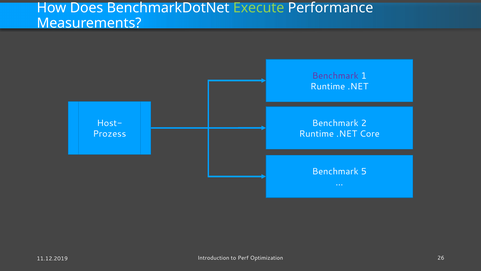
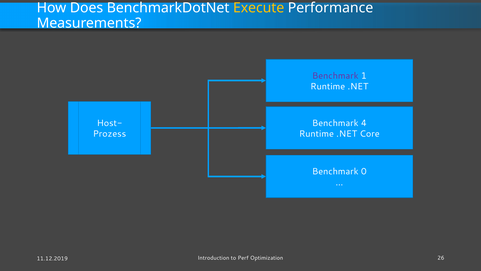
Execute colour: light green -> yellow (259, 8)
2: 2 -> 4 (364, 123)
5: 5 -> 0 (364, 171)
